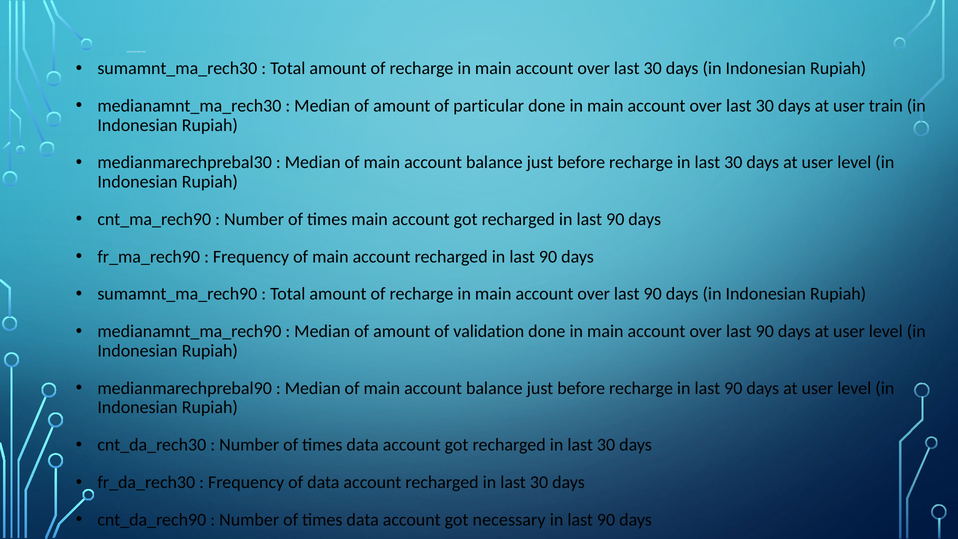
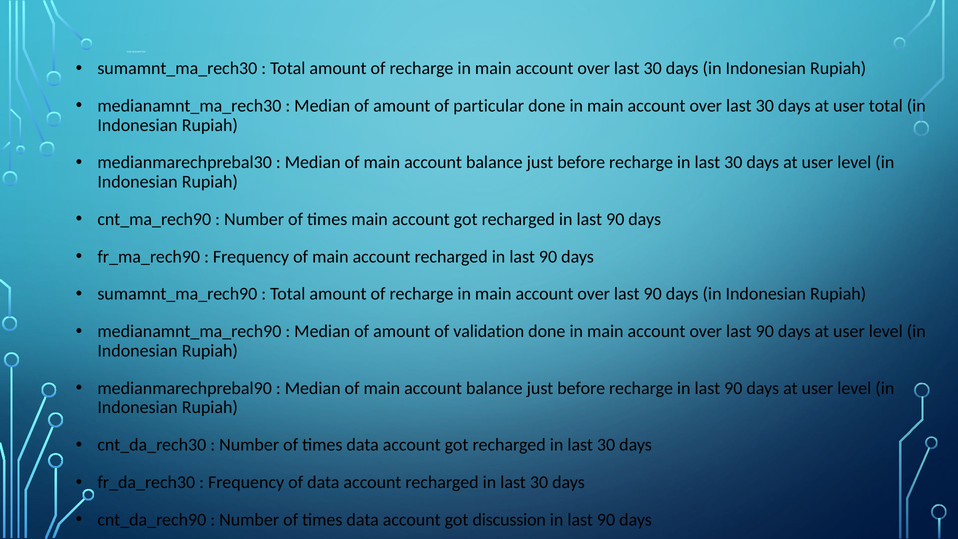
user train: train -> total (886, 106)
necessary: necessary -> discussion (509, 520)
